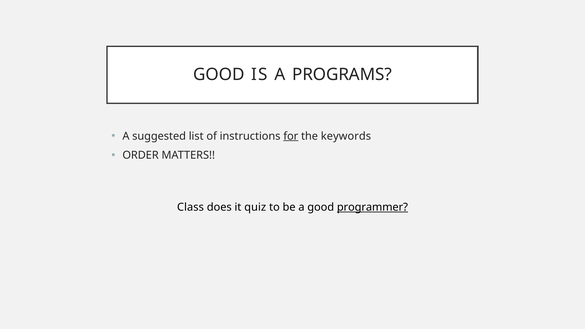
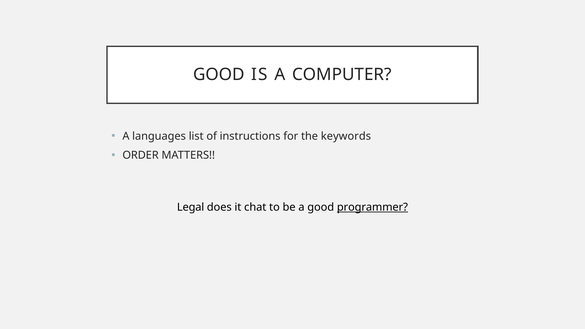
PROGRAMS: PROGRAMS -> COMPUTER (342, 75)
suggested: suggested -> languages (159, 136)
for underline: present -> none (291, 136)
Class: Class -> Legal (191, 207)
quiz: quiz -> chat (255, 207)
